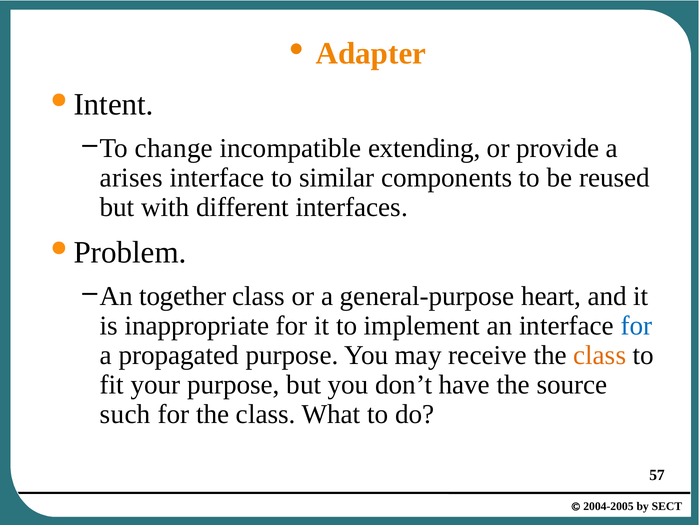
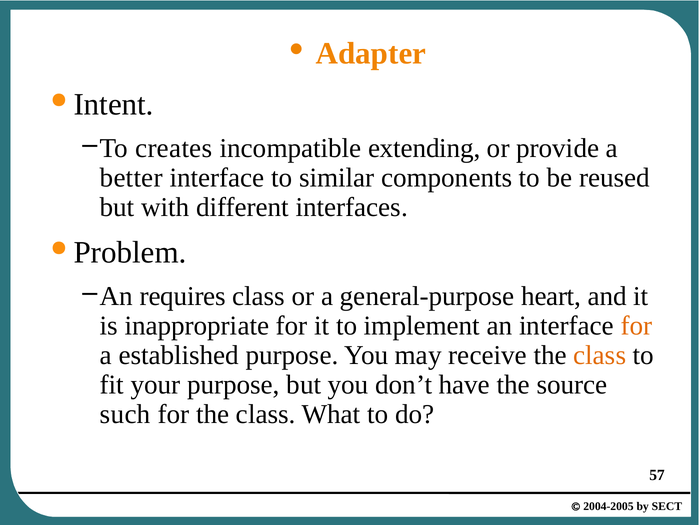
change: change -> creates (174, 148)
arises: arises -> better (131, 178)
together: together -> requires (183, 296)
for colour: blue -> orange (636, 325)
propagated: propagated -> established (179, 355)
